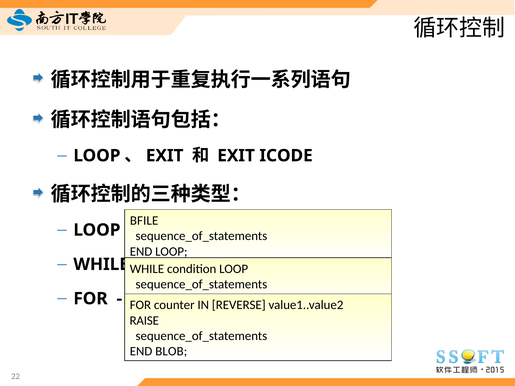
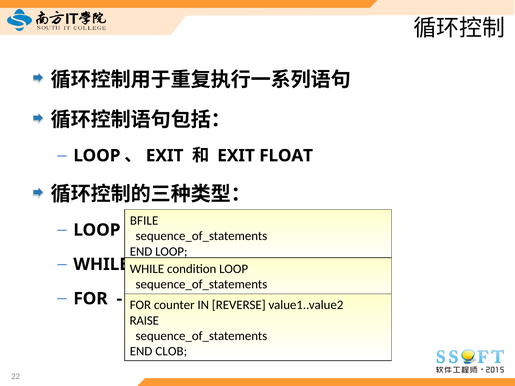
ICODE: ICODE -> FLOAT (286, 156)
BLOB: BLOB -> CLOB (171, 352)
